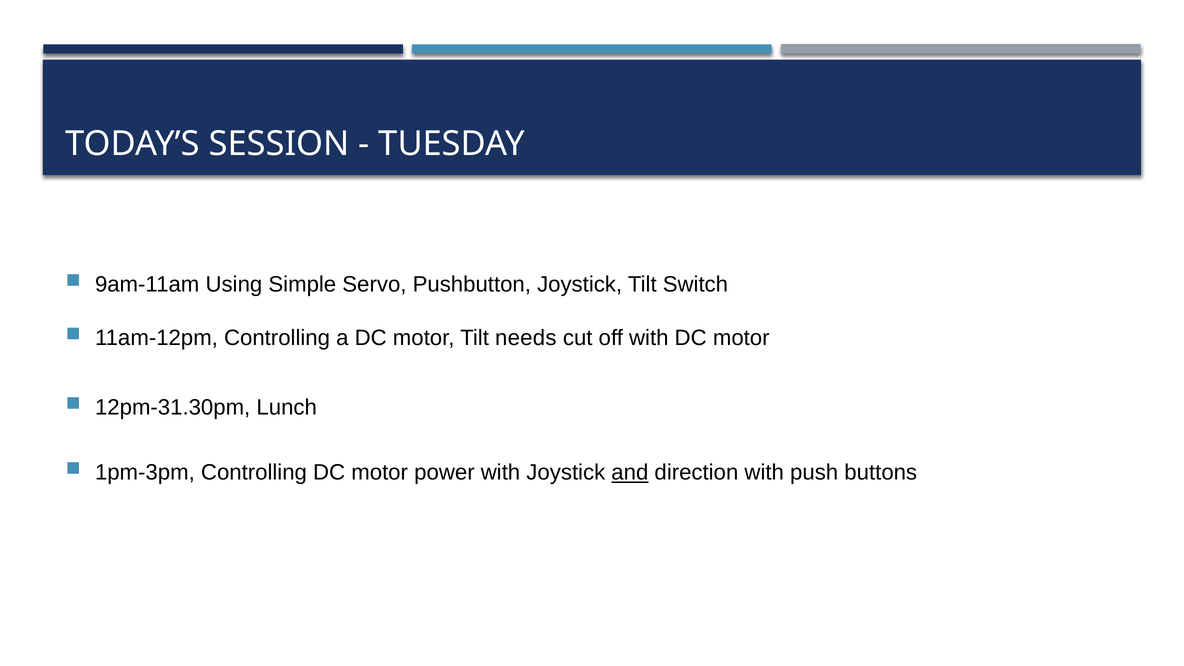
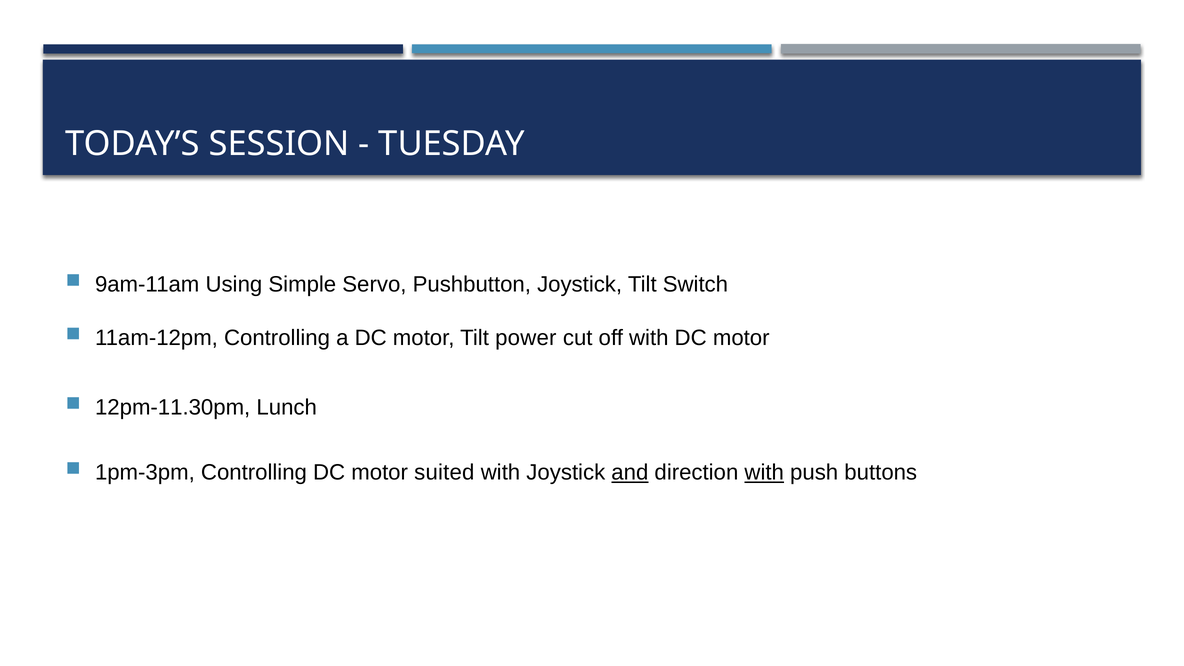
needs: needs -> power (526, 338)
12pm-31.30pm: 12pm-31.30pm -> 12pm-11.30pm (173, 407)
power: power -> suited (444, 473)
with underline: none -> present (764, 473)
